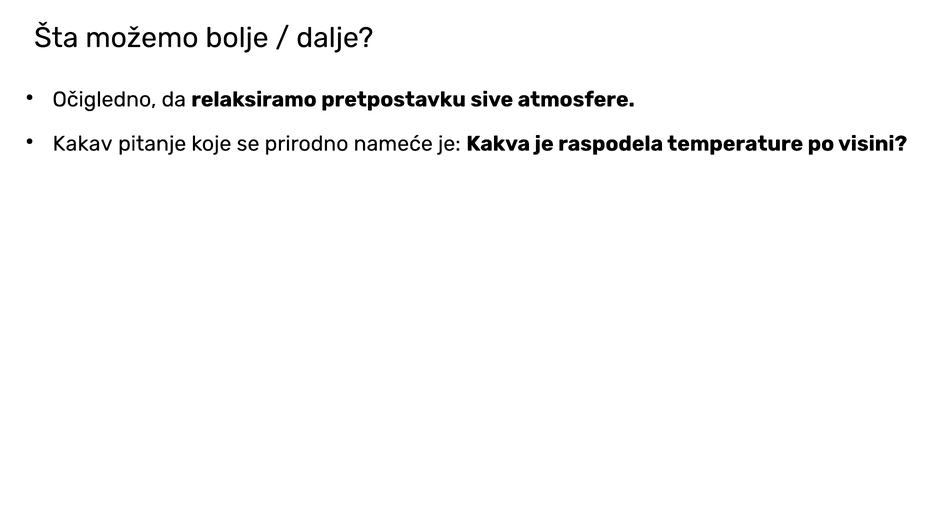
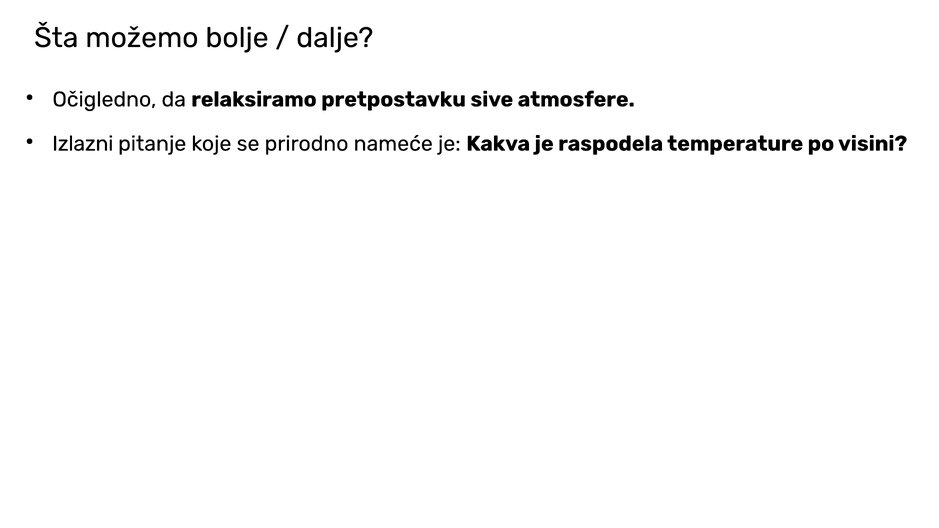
Kakav: Kakav -> Izlazni (83, 144)
